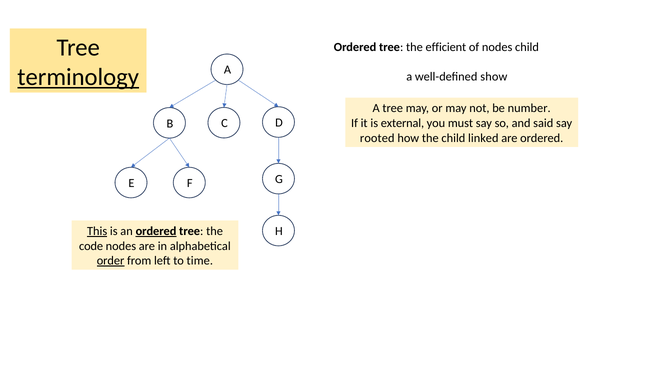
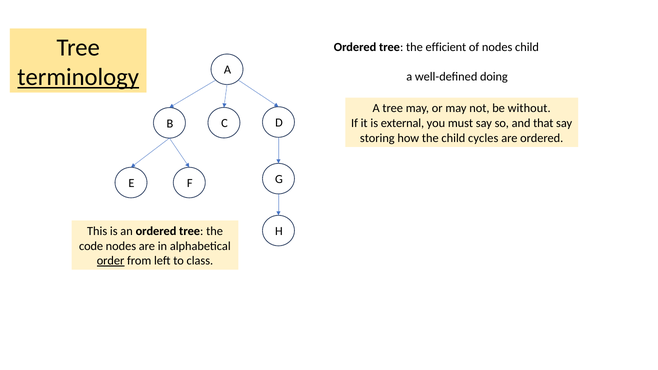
show: show -> doing (494, 77)
number: number -> without (529, 108)
said: said -> that (543, 123)
rooted: rooted -> storing (377, 138)
linked: linked -> cycles (483, 138)
This underline: present -> none (97, 231)
ordered underline: present -> none (156, 231)
time: time -> class (200, 261)
